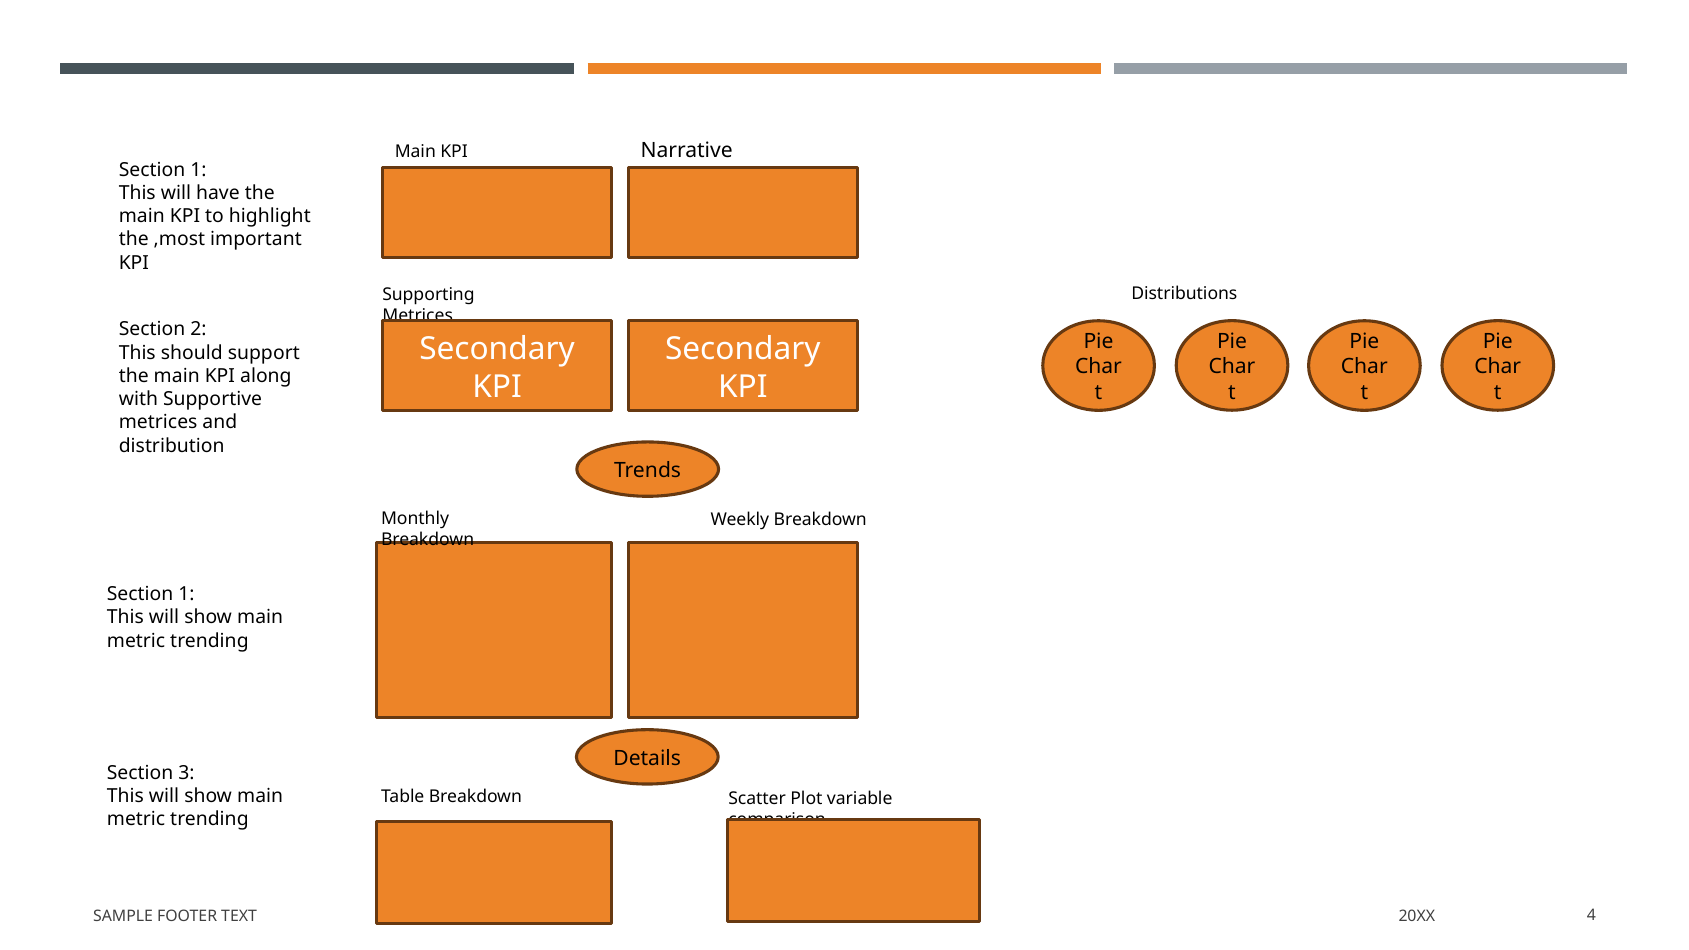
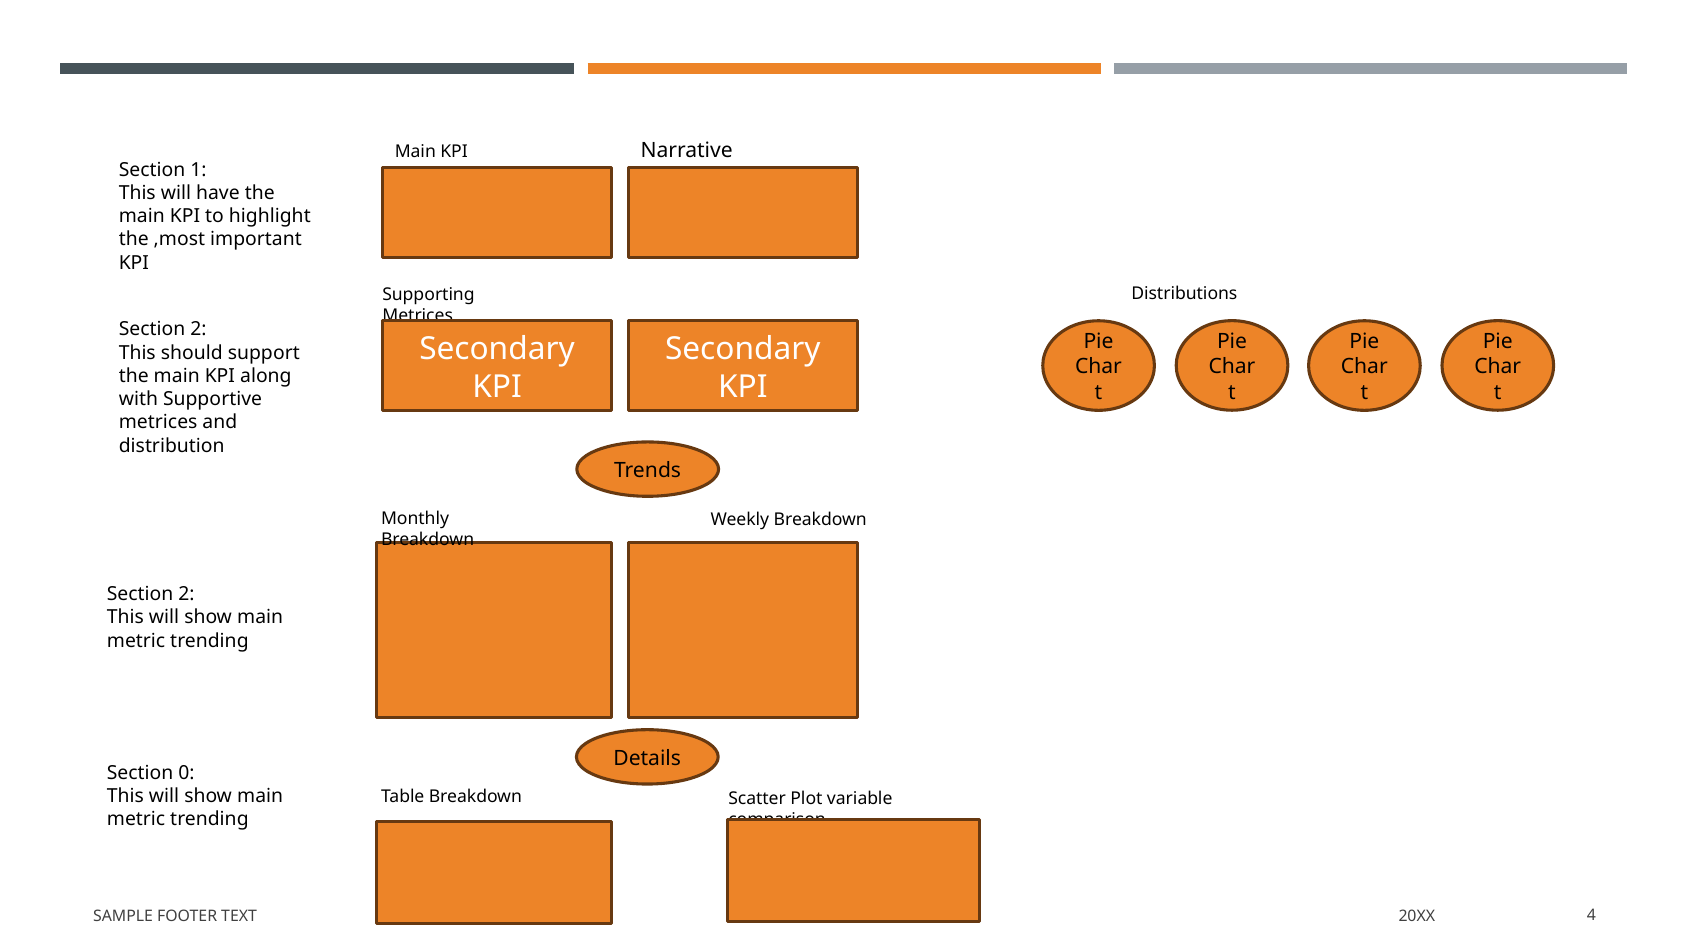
1: 1 -> 2 (186, 594)
3: 3 -> 0 (186, 773)
